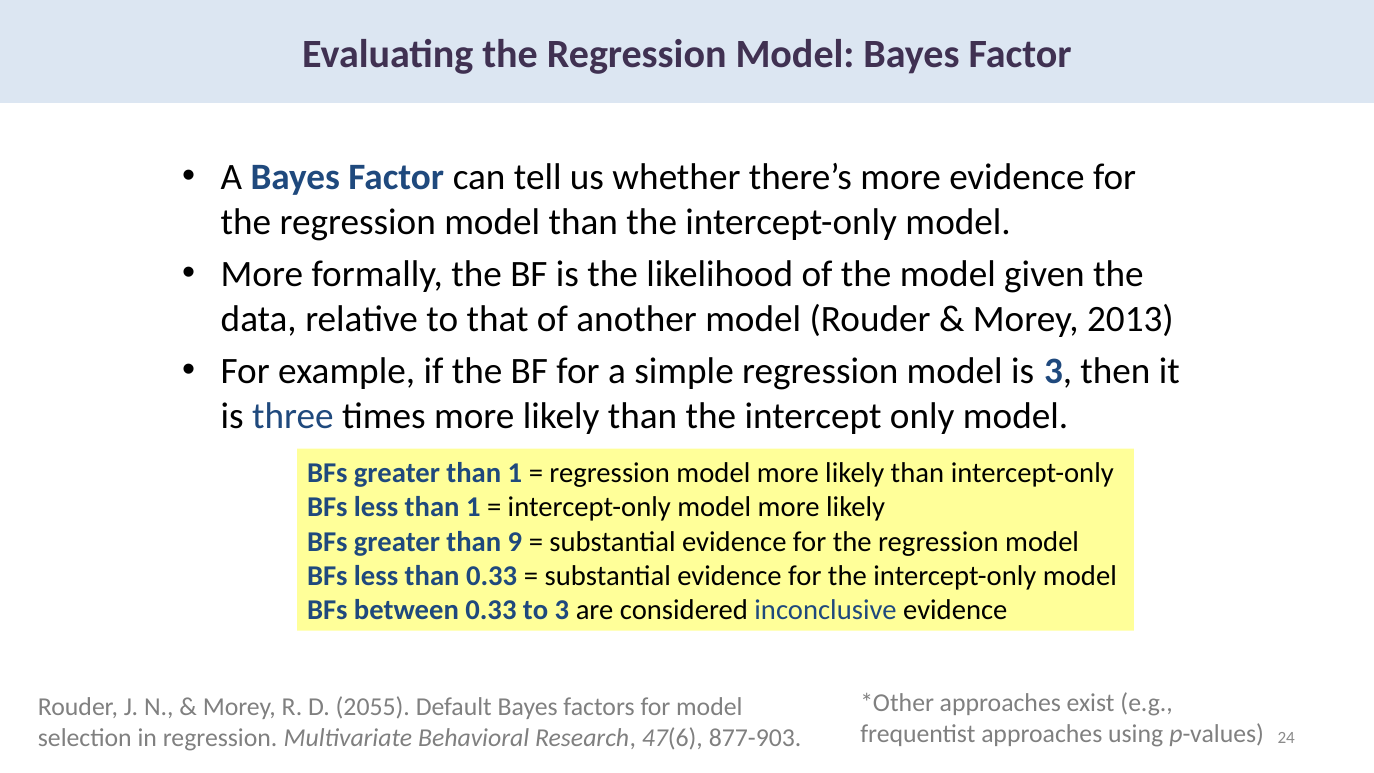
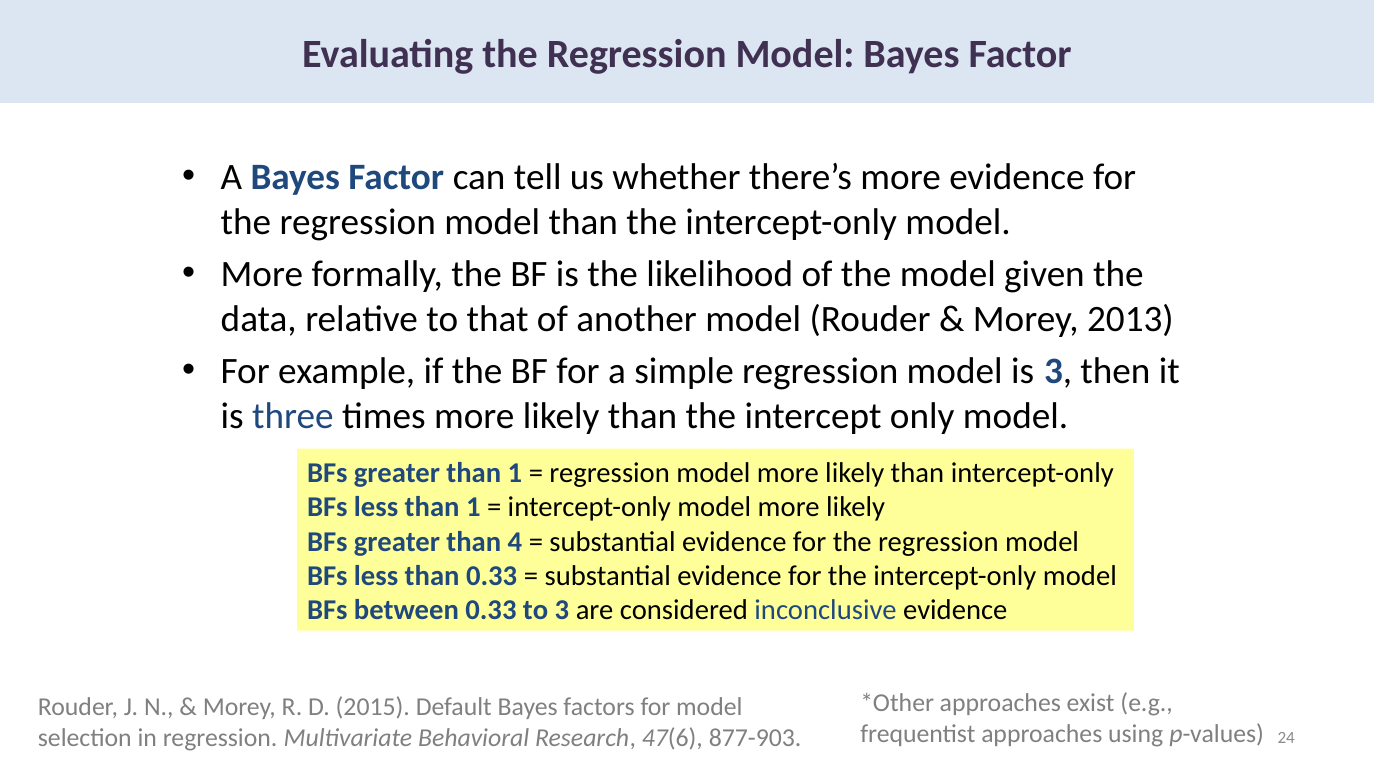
9: 9 -> 4 (515, 542)
2055: 2055 -> 2015 (373, 707)
